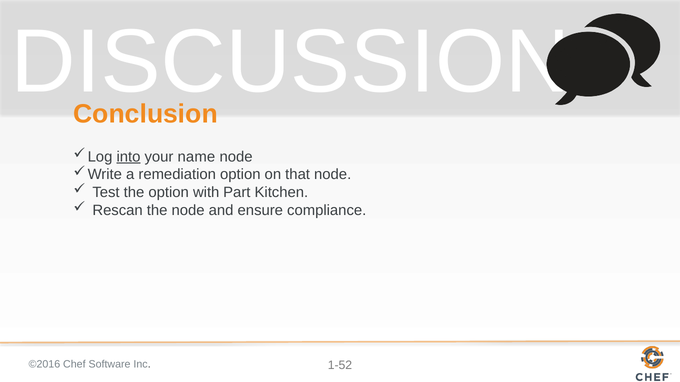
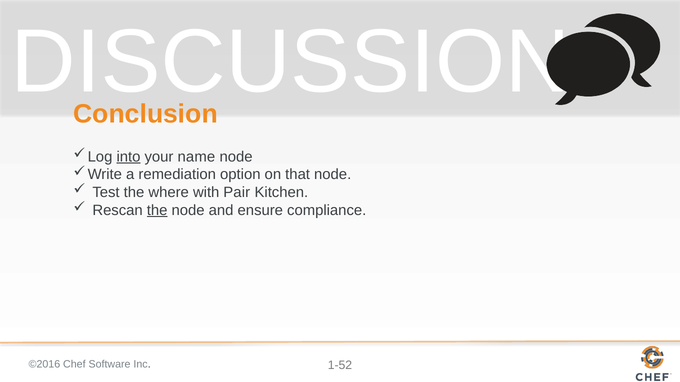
the option: option -> where (169, 193)
Part: Part -> Pair (237, 193)
the underline: none -> present (157, 210)
